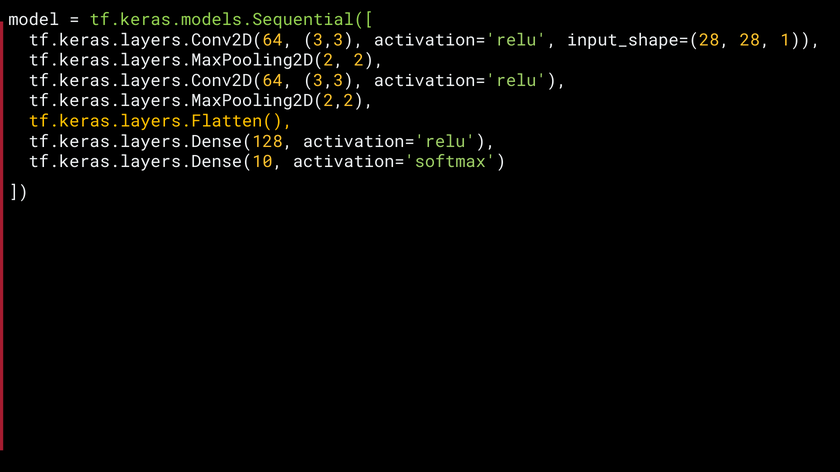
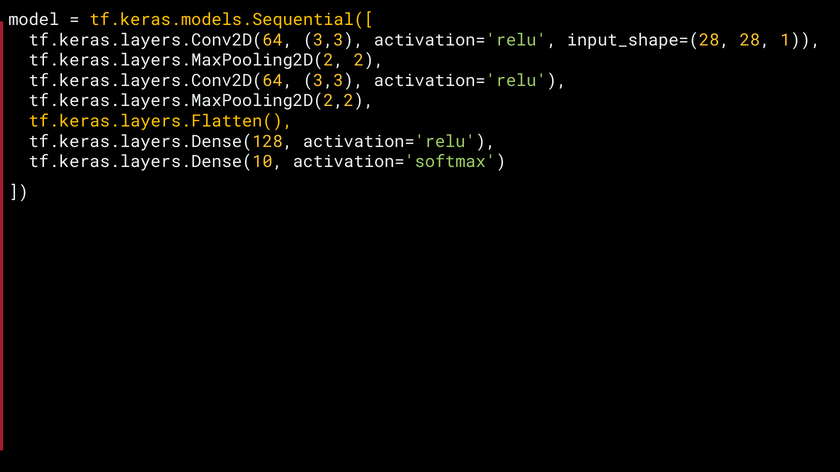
tf.keras.models.Sequential([ colour: light green -> yellow (232, 20)
